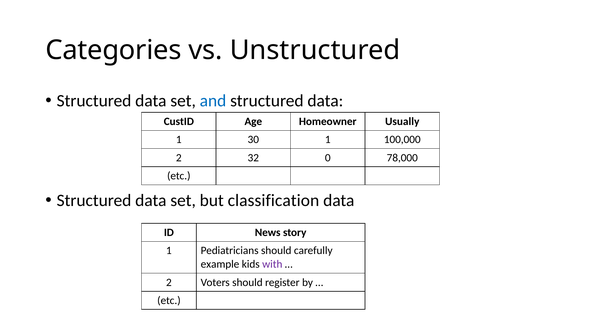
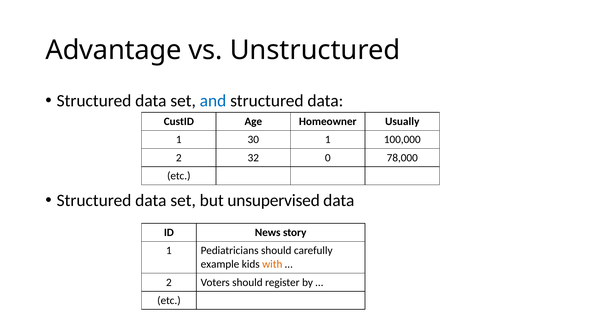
Categories: Categories -> Advantage (113, 50)
classification: classification -> unsupervised (274, 201)
with colour: purple -> orange (272, 264)
